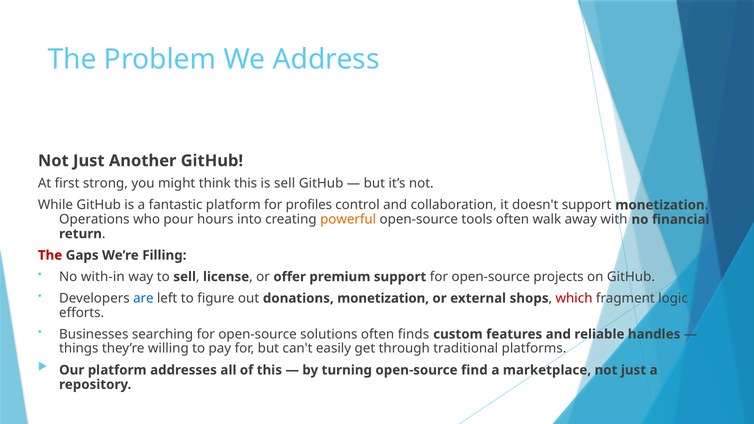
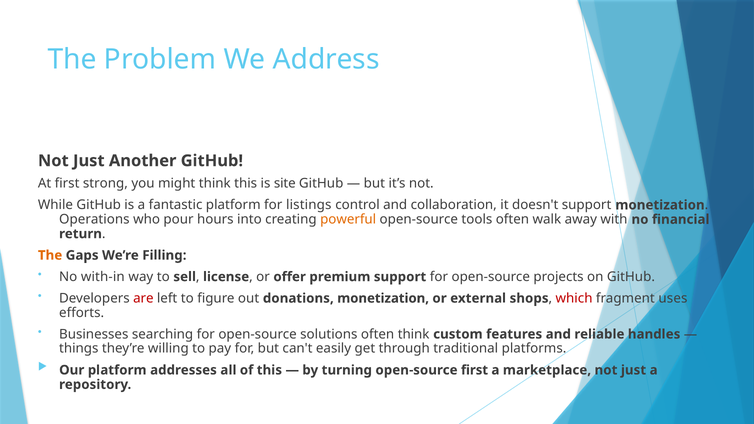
is sell: sell -> site (285, 184)
profiles: profiles -> listings (309, 205)
The colour: red -> orange (50, 255)
are colour: blue -> red (143, 298)
logic: logic -> uses (673, 298)
often finds: finds -> think (414, 334)
open-source find: find -> first (475, 370)
